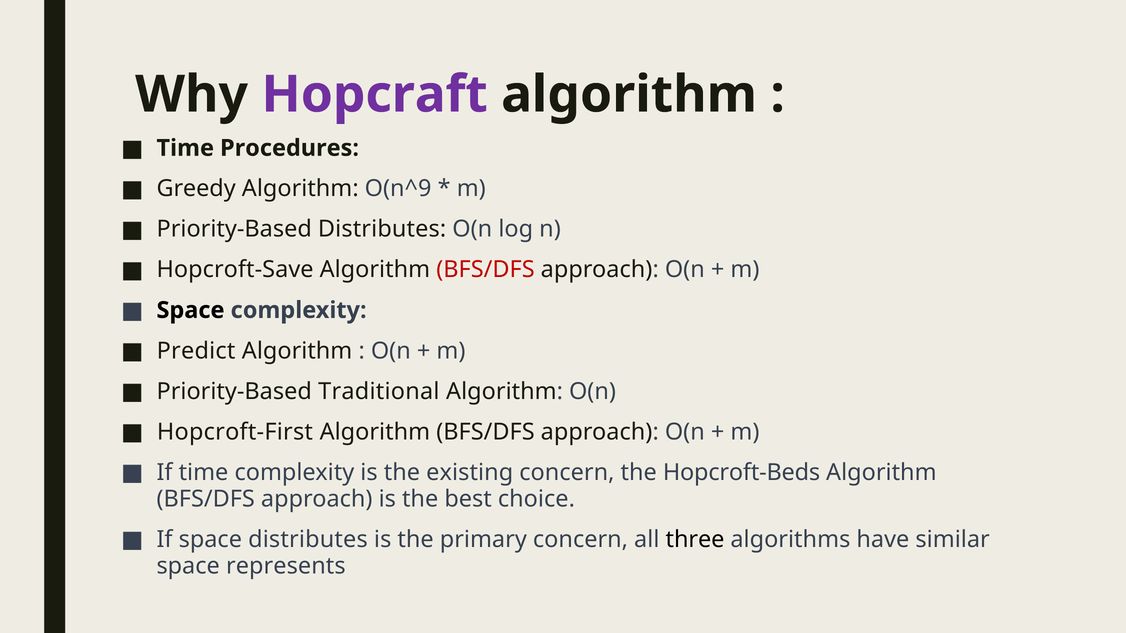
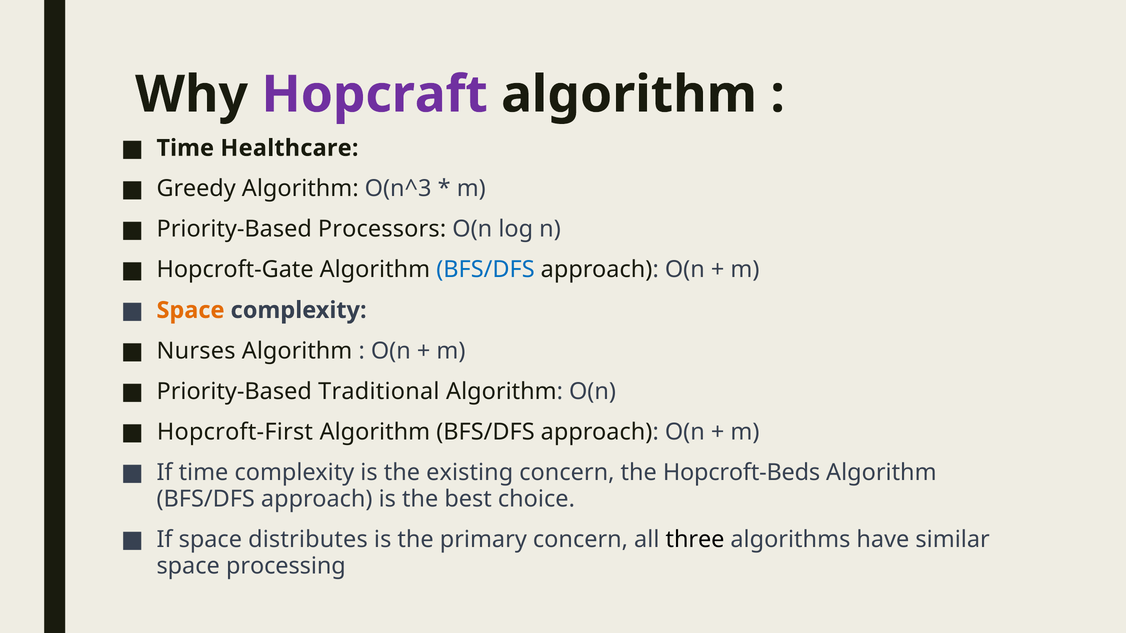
Procedures: Procedures -> Healthcare (289, 148)
O(n^9: O(n^9 -> O(n^3 (398, 189)
Priority-Based Distributes: Distributes -> Processors (382, 229)
Hopcroft-Save: Hopcroft-Save -> Hopcroft-Gate (235, 270)
BFS/DFS colour: red -> blue (485, 270)
Space colour: black -> orange (190, 310)
Predict: Predict -> Nurses (196, 351)
represents: represents -> processing (286, 566)
